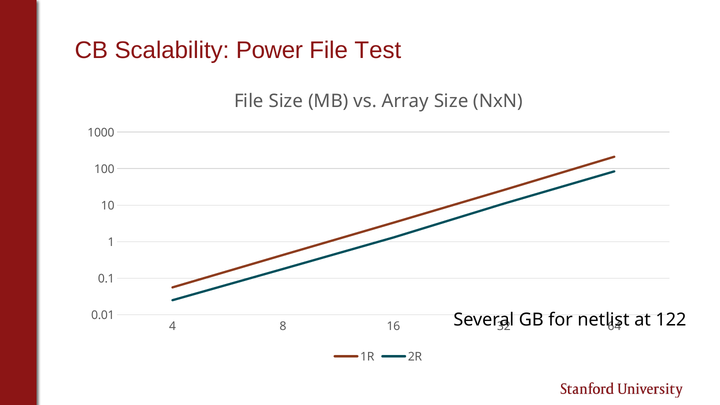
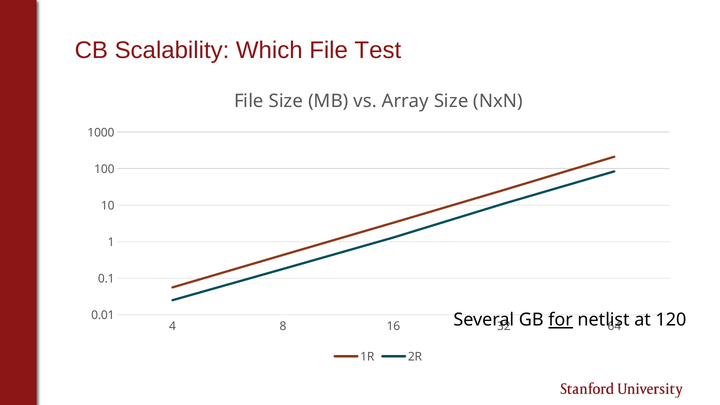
Power: Power -> Which (269, 50)
for underline: none -> present (561, 320)
122: 122 -> 120 (671, 320)
